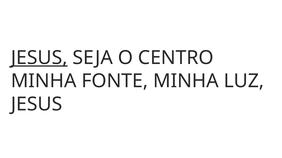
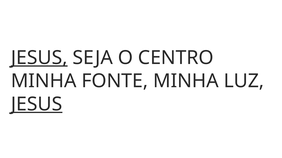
JESUS underline: none -> present (37, 104)
